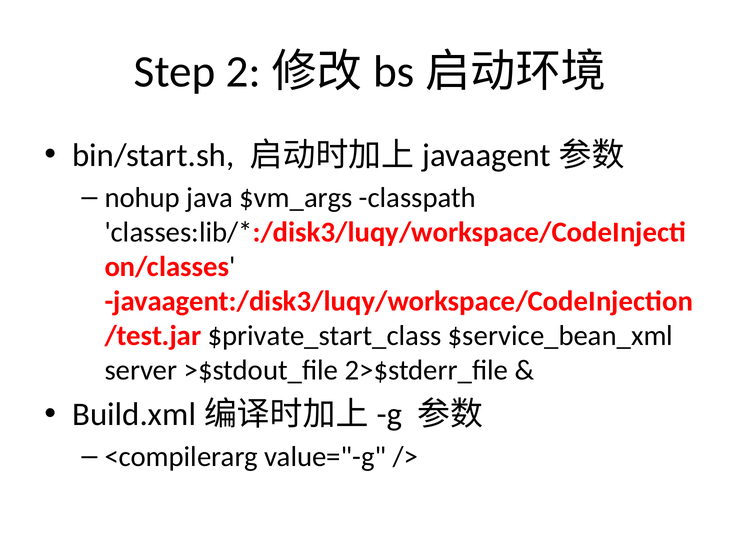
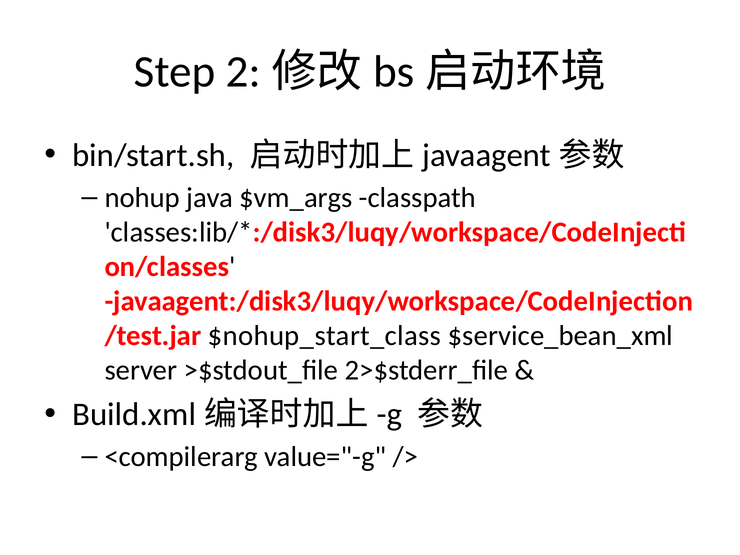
$private_start_class: $private_start_class -> $nohup_start_class (325, 336)
